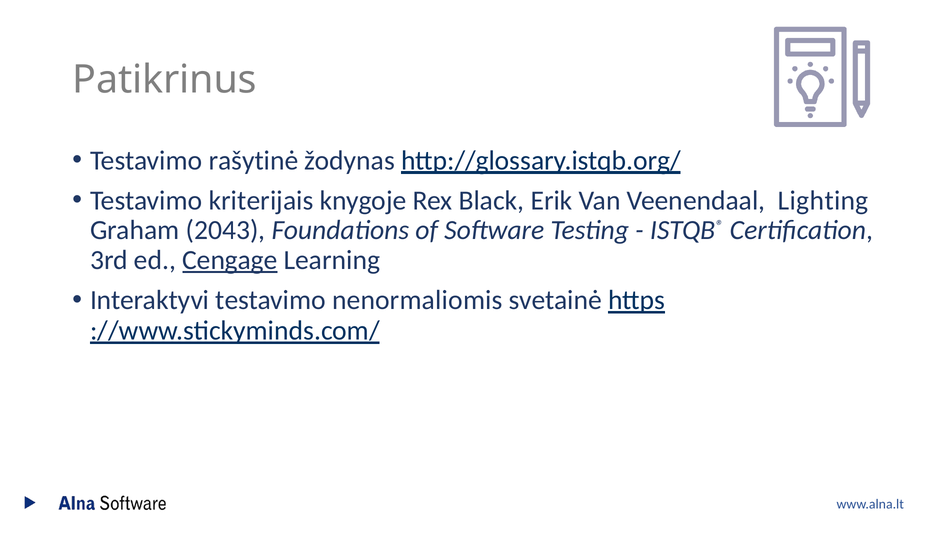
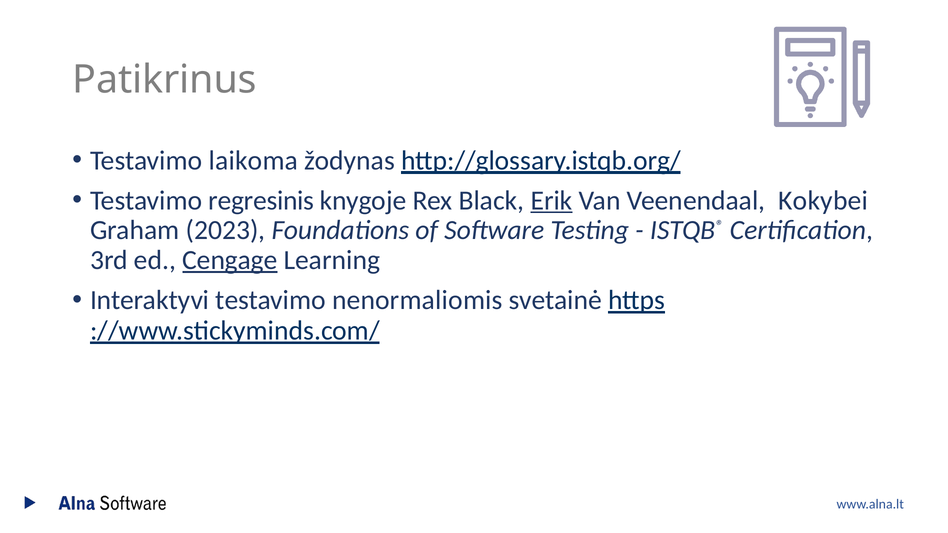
rašytinė: rašytinė -> laikoma (253, 161)
kriterijais: kriterijais -> regresinis (261, 201)
Erik underline: none -> present (552, 201)
Lighting: Lighting -> Kokybei (823, 201)
2043: 2043 -> 2023 (225, 230)
